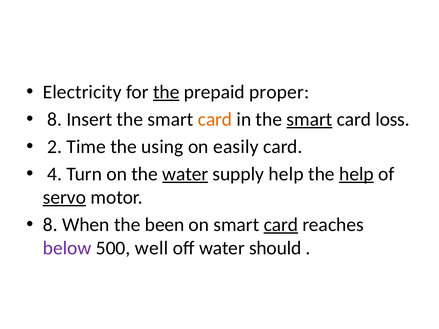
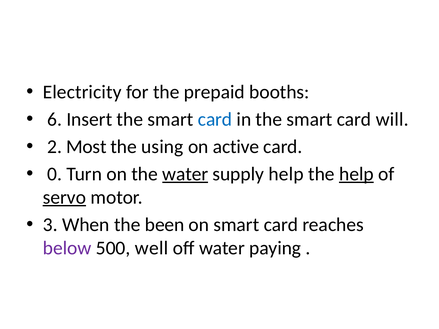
the underline: present -> none (166, 92)
proper: proper -> booths (279, 92)
8: 8 -> 6 (55, 119)
card colour: orange -> blue (215, 119)
smart underline: present -> none (310, 119)
loss: loss -> will (392, 119)
Time: Time -> Most (86, 147)
easily: easily -> active (236, 147)
4: 4 -> 0 (55, 174)
8: 8 -> 3 (50, 225)
card underline: present -> none (281, 225)
should: should -> paying (275, 248)
